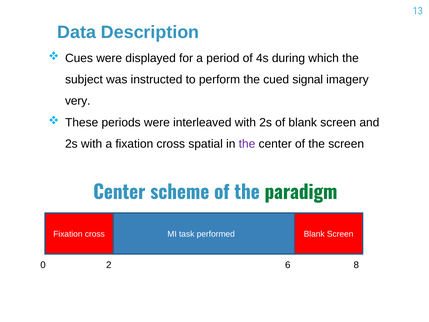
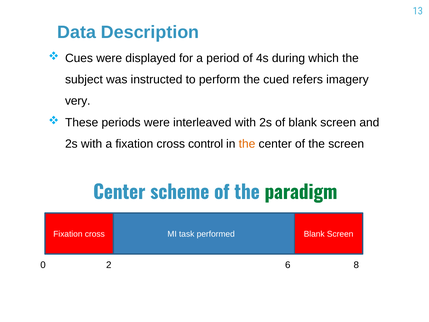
signal: signal -> refers (308, 80)
spatial: spatial -> control (206, 144)
the colour: purple -> orange (247, 144)
